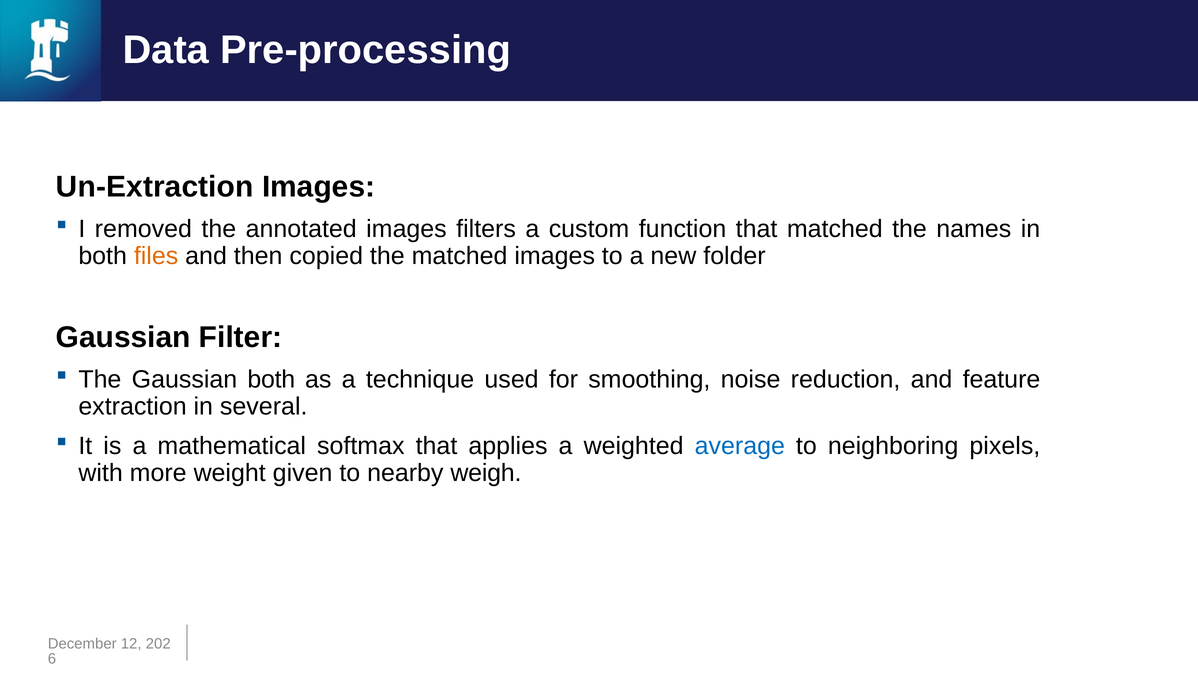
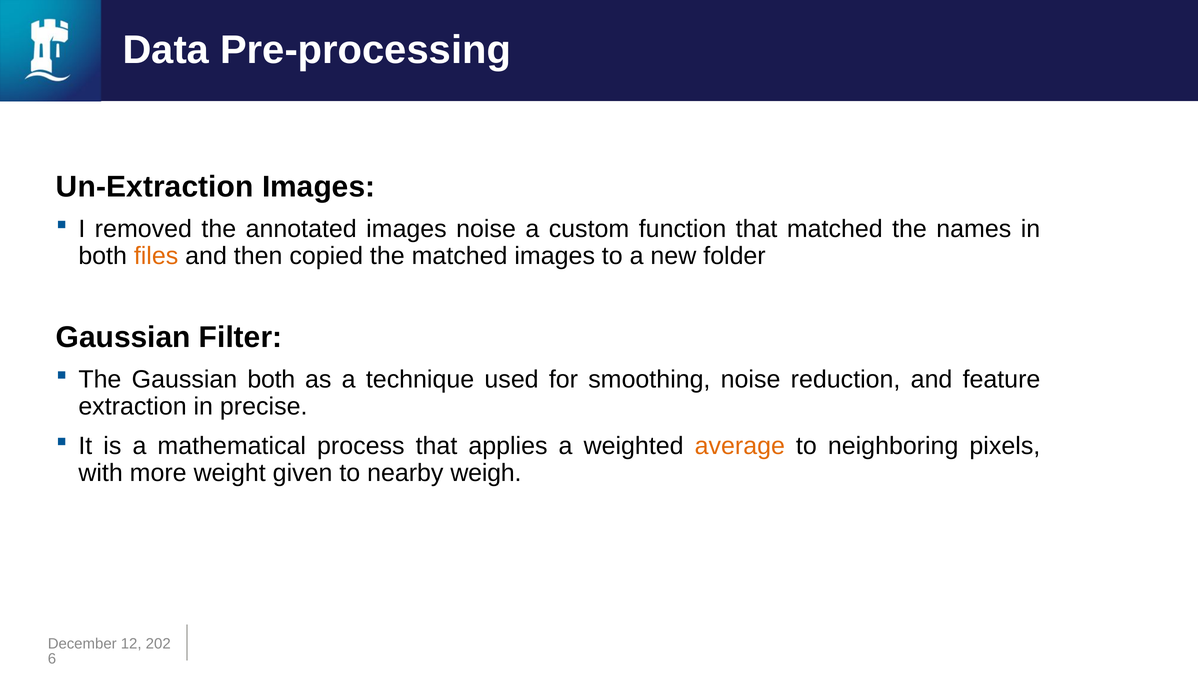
images filters: filters -> noise (486, 229)
several: several -> precise (264, 407)
softmax: softmax -> process (361, 446)
average colour: blue -> orange (740, 446)
